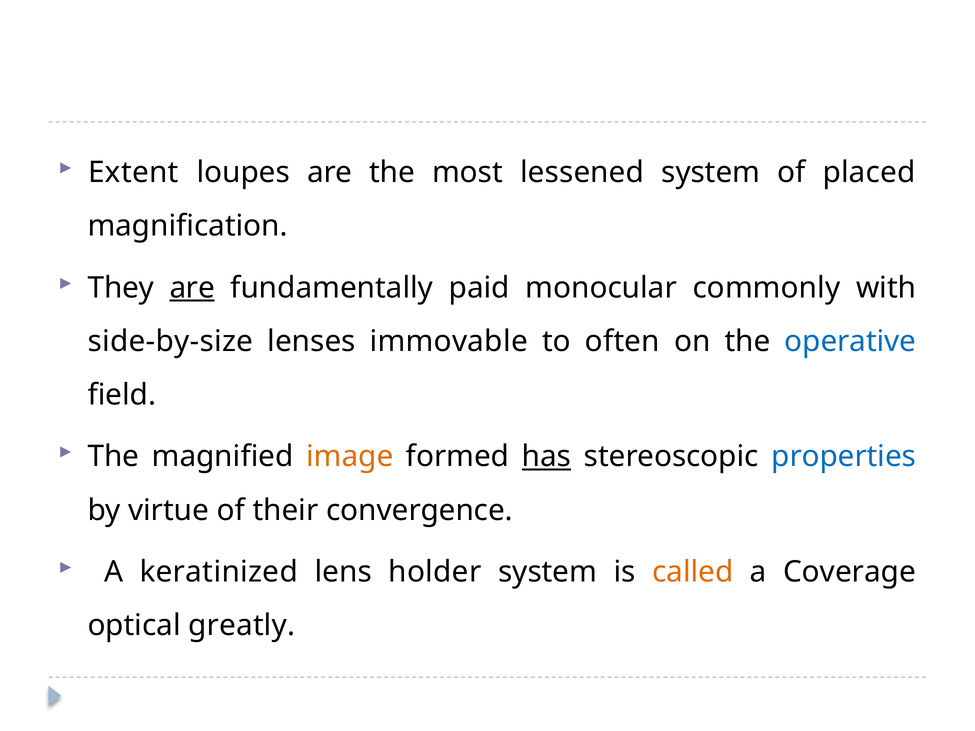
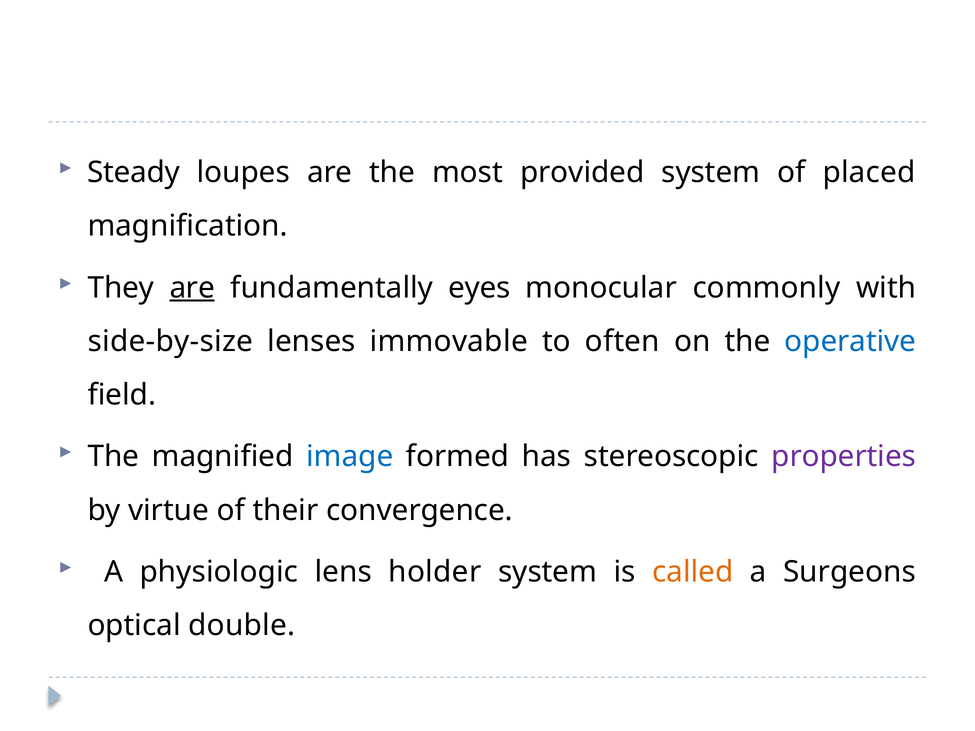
Extent: Extent -> Steady (134, 173)
lessened: lessened -> provided (582, 173)
paid: paid -> eyes (479, 288)
image colour: orange -> blue (350, 457)
has underline: present -> none (547, 457)
properties colour: blue -> purple (844, 457)
keratinized: keratinized -> physiologic (219, 572)
Coverage: Coverage -> Surgeons (850, 572)
greatly: greatly -> double (242, 626)
